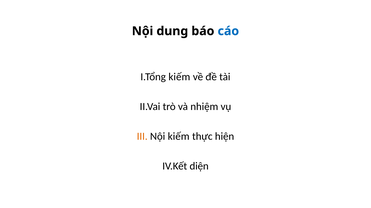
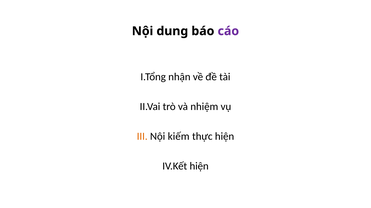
cáo colour: blue -> purple (228, 31)
I.Tổng kiếm: kiếm -> nhận (179, 77)
IV.Kết diện: diện -> hiện (199, 166)
